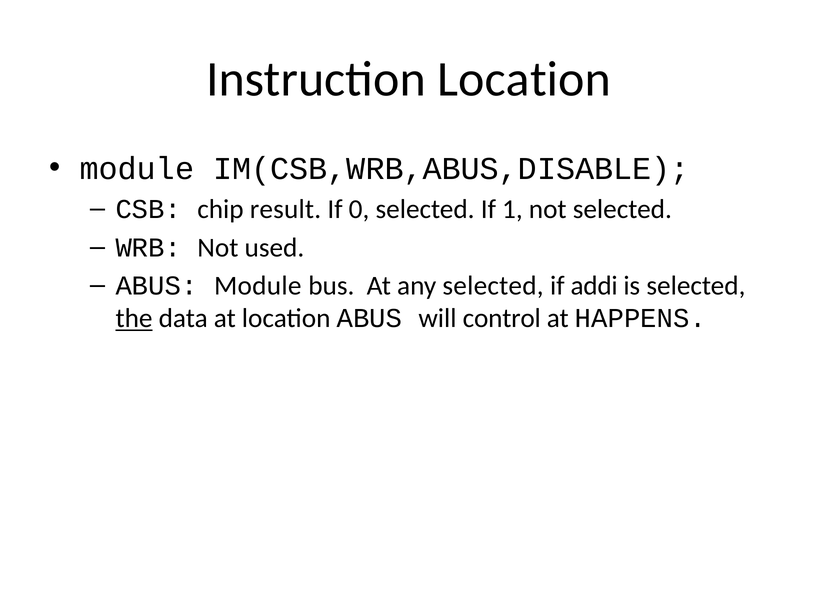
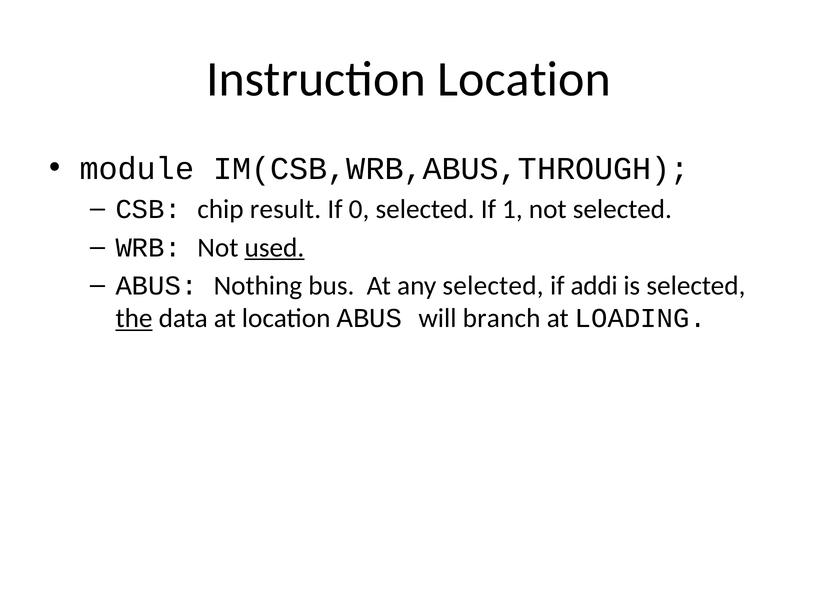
IM(CSB,WRB,ABUS,DISABLE: IM(CSB,WRB,ABUS,DISABLE -> IM(CSB,WRB,ABUS,THROUGH (451, 169)
used underline: none -> present (274, 247)
ABUS Module: Module -> Nothing (258, 285)
control: control -> branch (502, 318)
HAPPENS: HAPPENS -> LOADING (640, 318)
